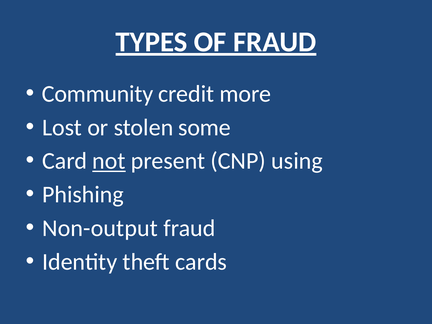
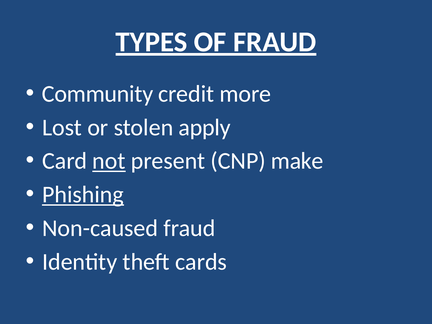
some: some -> apply (205, 127)
using: using -> make (297, 161)
Phishing underline: none -> present (83, 195)
Non-output: Non-output -> Non-caused (100, 228)
